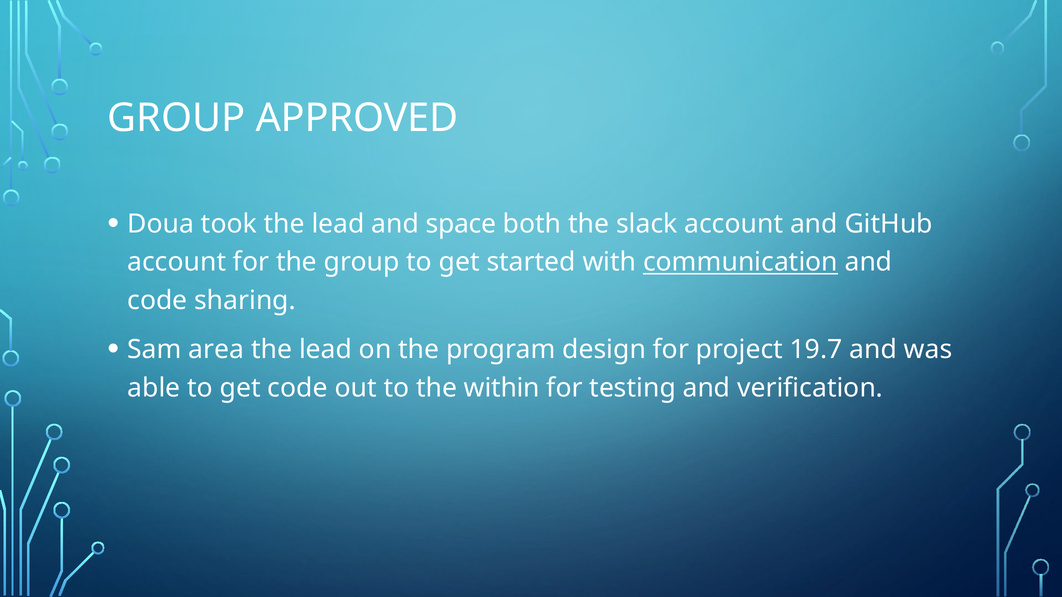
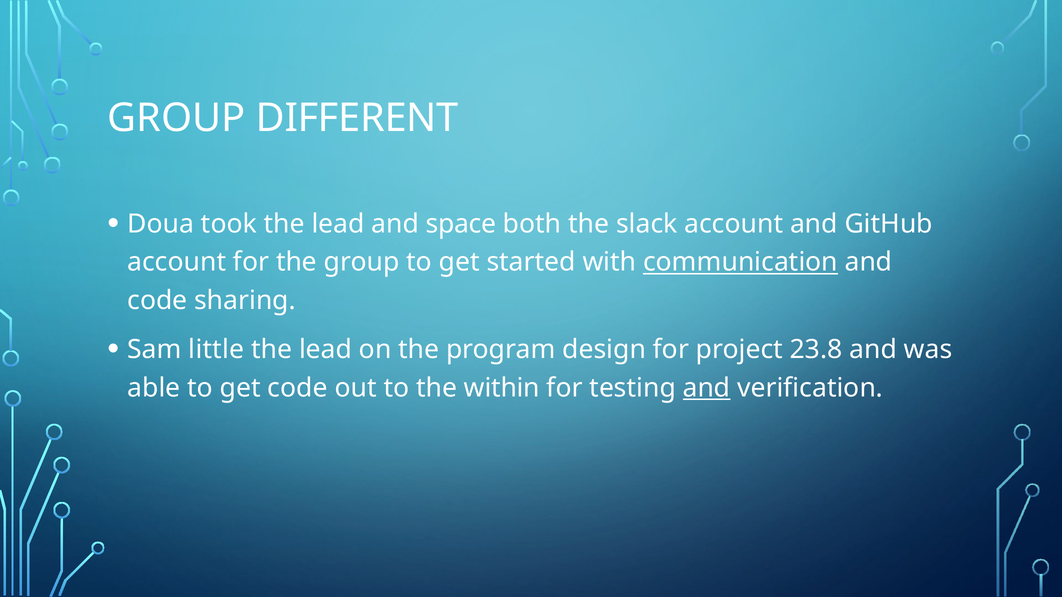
APPROVED: APPROVED -> DIFFERENT (357, 118)
area: area -> little (216, 350)
19.7: 19.7 -> 23.8 (816, 350)
and underline: none -> present (707, 388)
